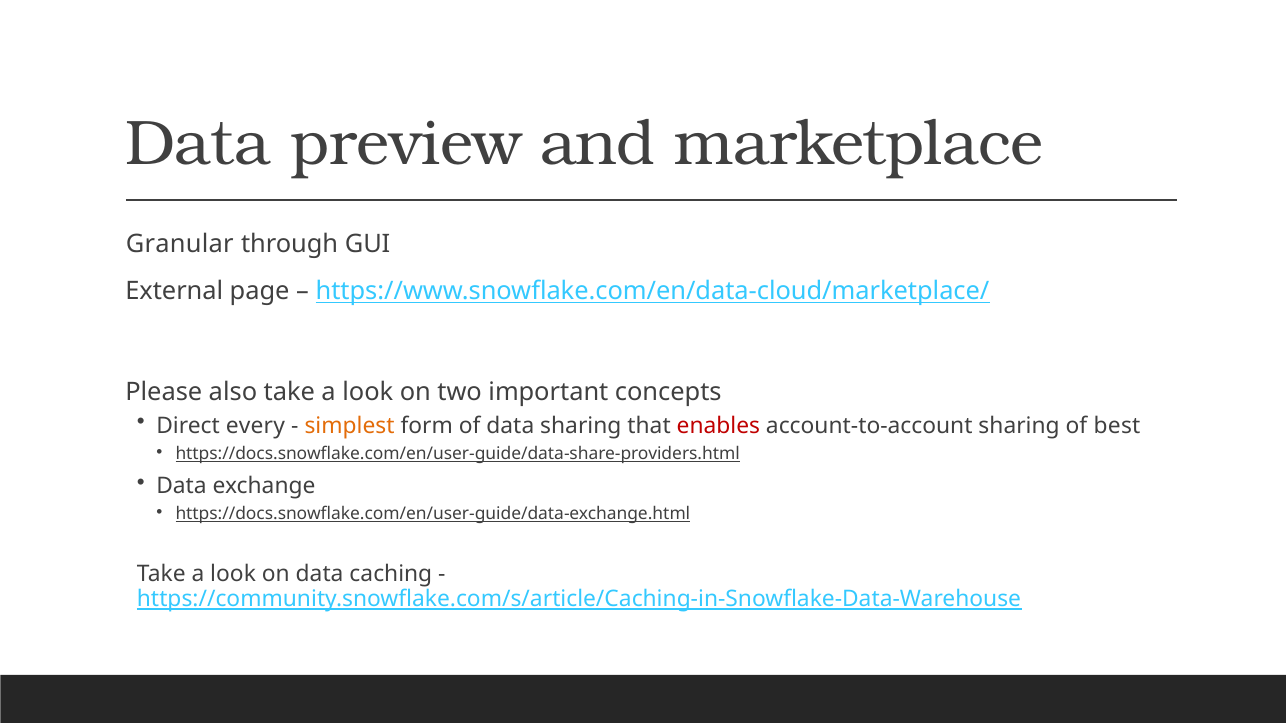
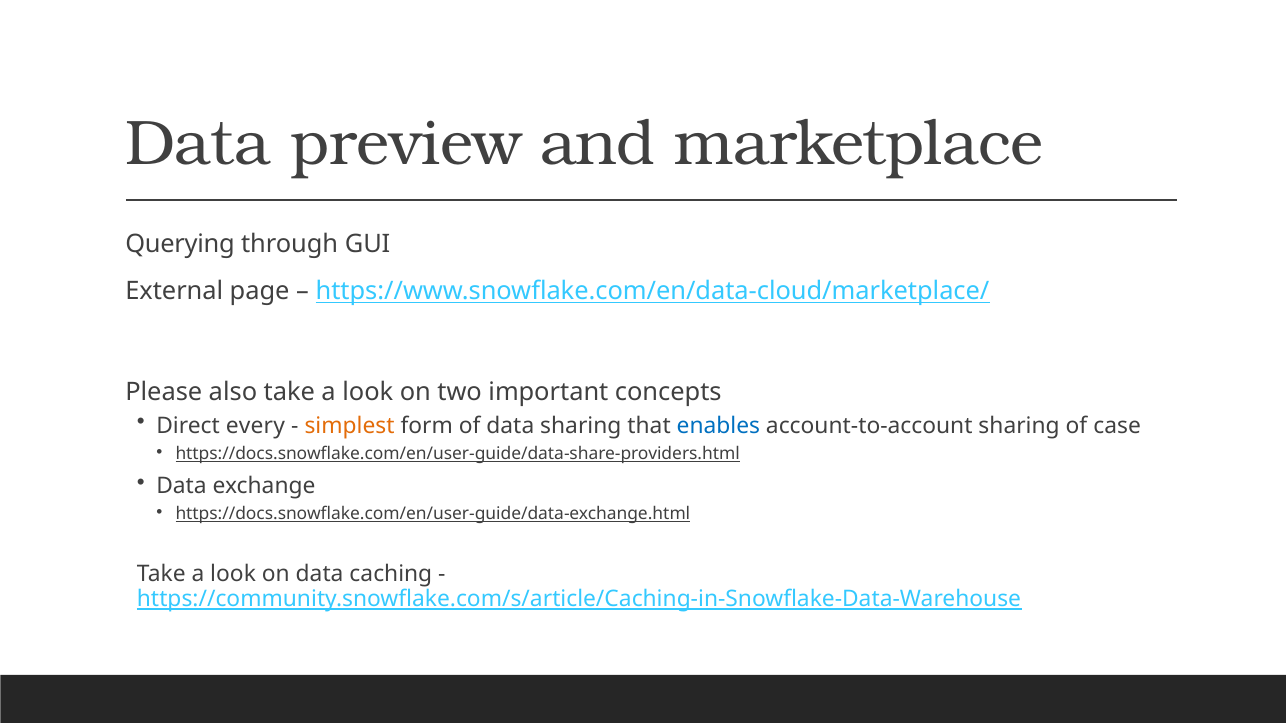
Granular: Granular -> Querying (180, 244)
enables colour: red -> blue (718, 426)
best: best -> case (1117, 426)
